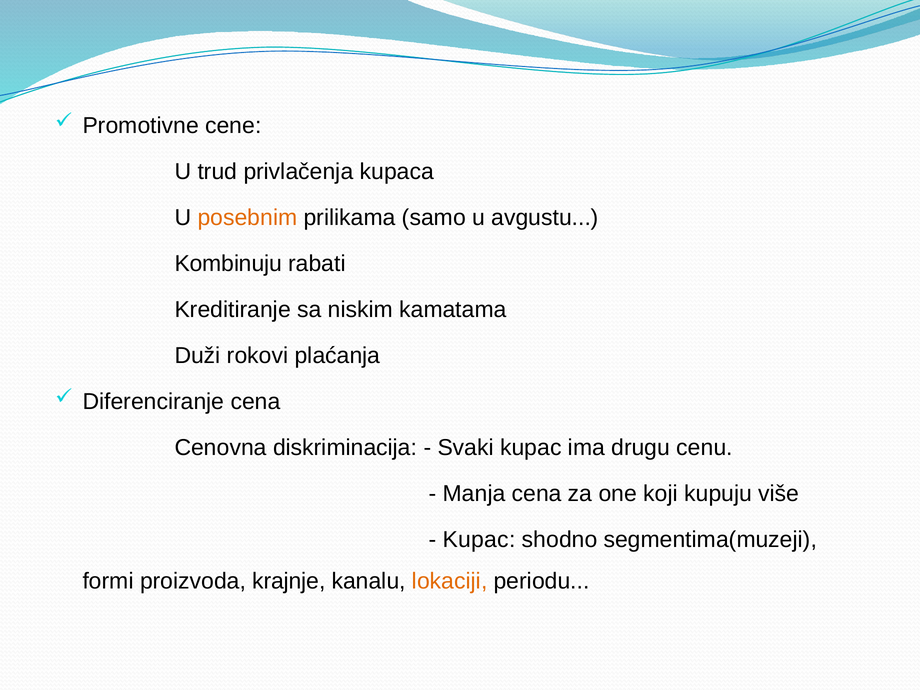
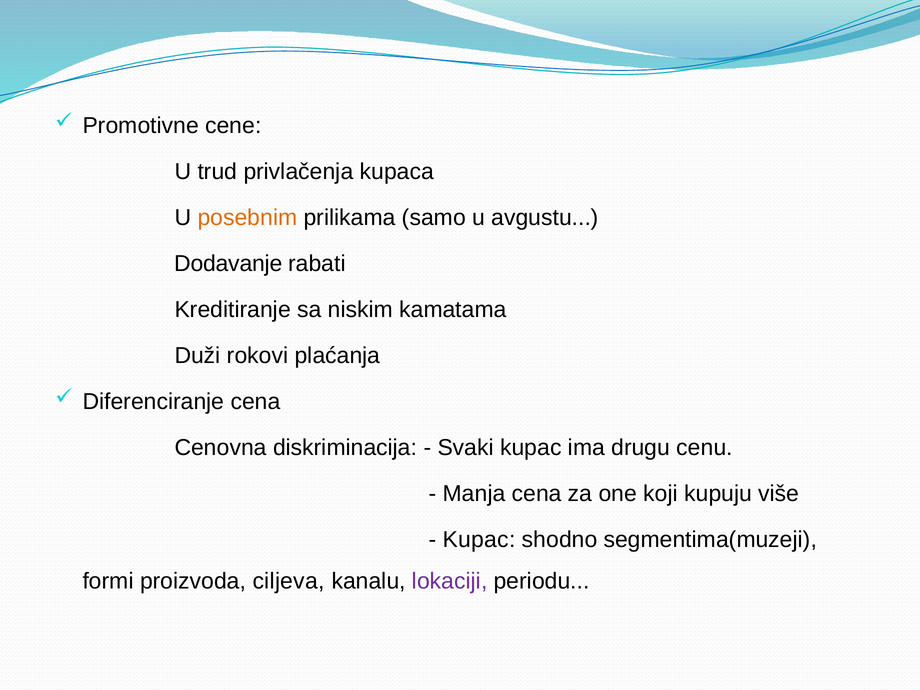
Kombinuju: Kombinuju -> Dodavanje (228, 264)
krajnje: krajnje -> ciljeva (289, 581)
lokaciji colour: orange -> purple (450, 581)
